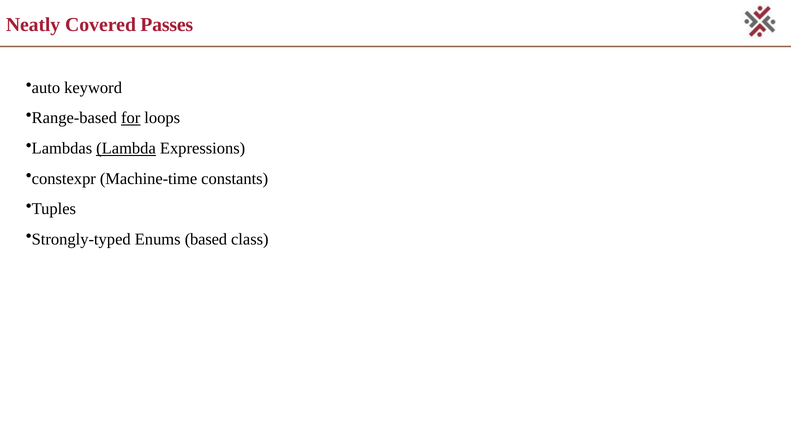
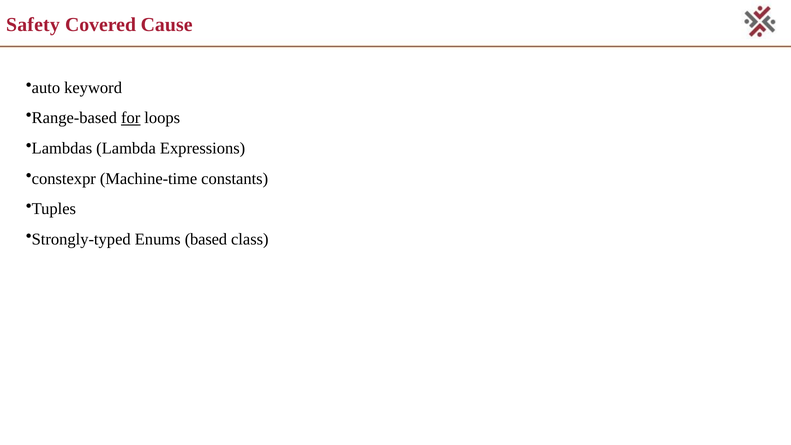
Neatly: Neatly -> Safety (33, 25)
Passes: Passes -> Cause (167, 25)
Lambda underline: present -> none (126, 148)
